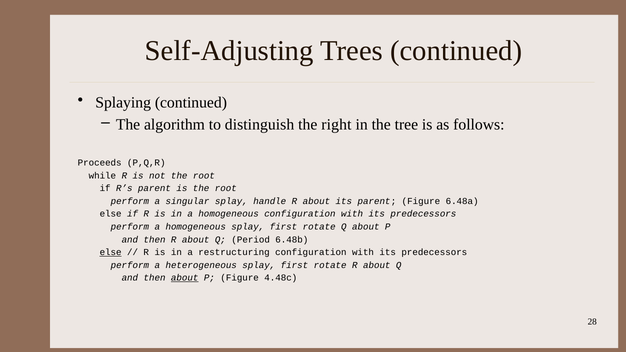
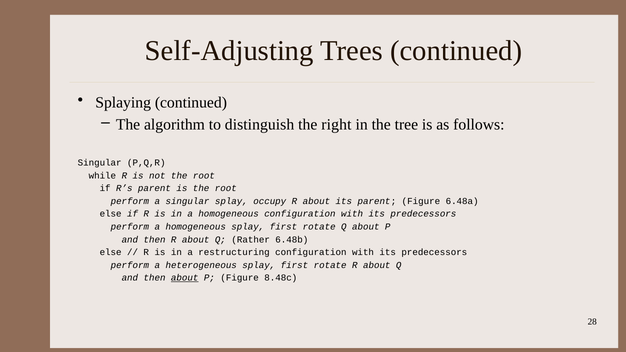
Proceeds: Proceeds -> Singular (100, 163)
handle: handle -> occupy (270, 201)
Period: Period -> Rather (251, 240)
else underline: present -> none (111, 252)
4.48c: 4.48c -> 8.48c (281, 278)
